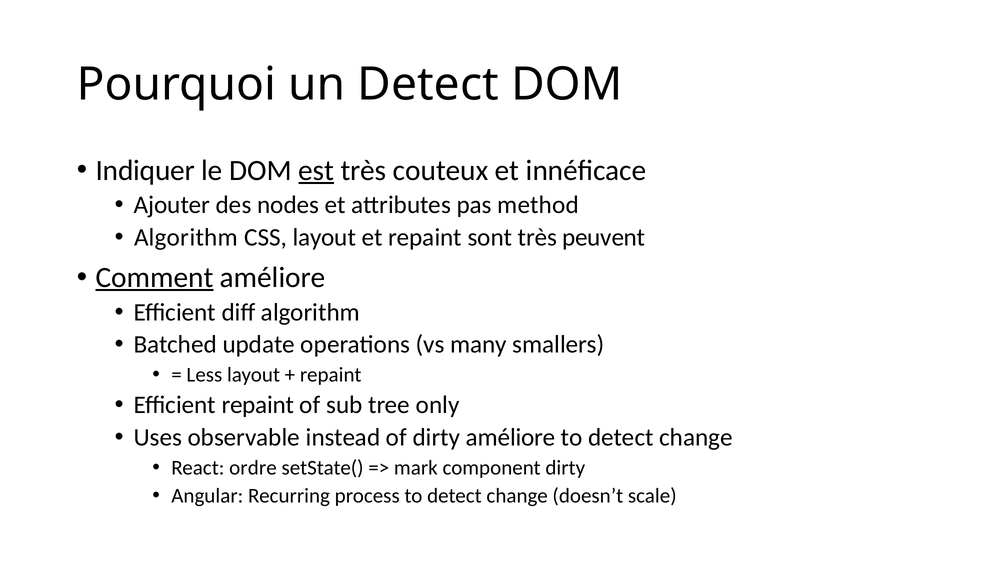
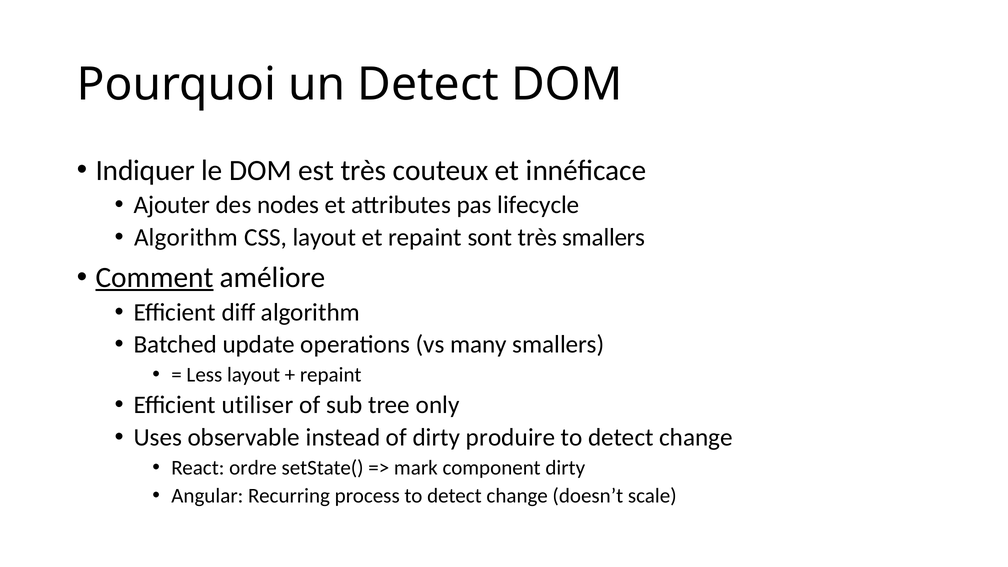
est underline: present -> none (316, 170)
method: method -> lifecycle (538, 205)
très peuvent: peuvent -> smallers (604, 238)
Efficient repaint: repaint -> utiliser (258, 405)
dirty améliore: améliore -> produire (511, 437)
